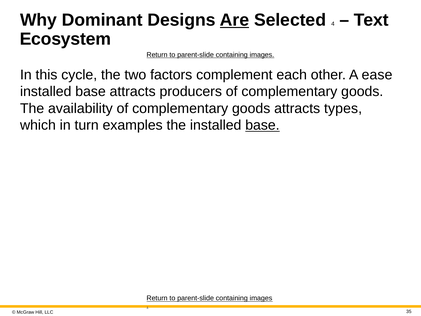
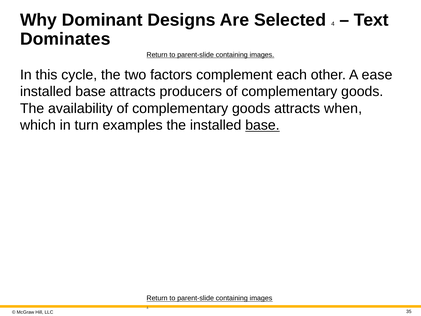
Are underline: present -> none (235, 20)
Ecosystem: Ecosystem -> Dominates (65, 39)
types: types -> when (343, 108)
